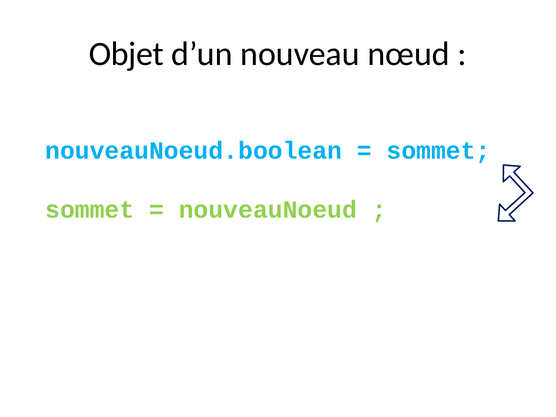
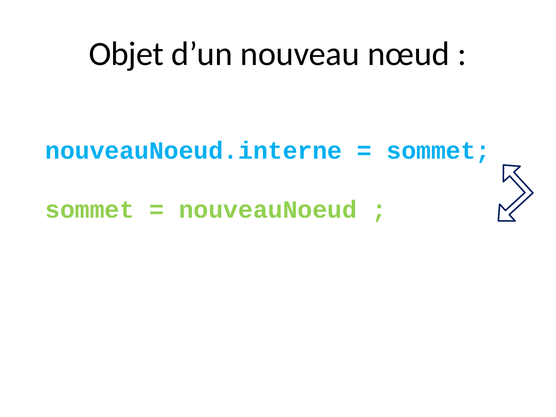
nouveauNoeud.boolean: nouveauNoeud.boolean -> nouveauNoeud.interne (194, 151)
